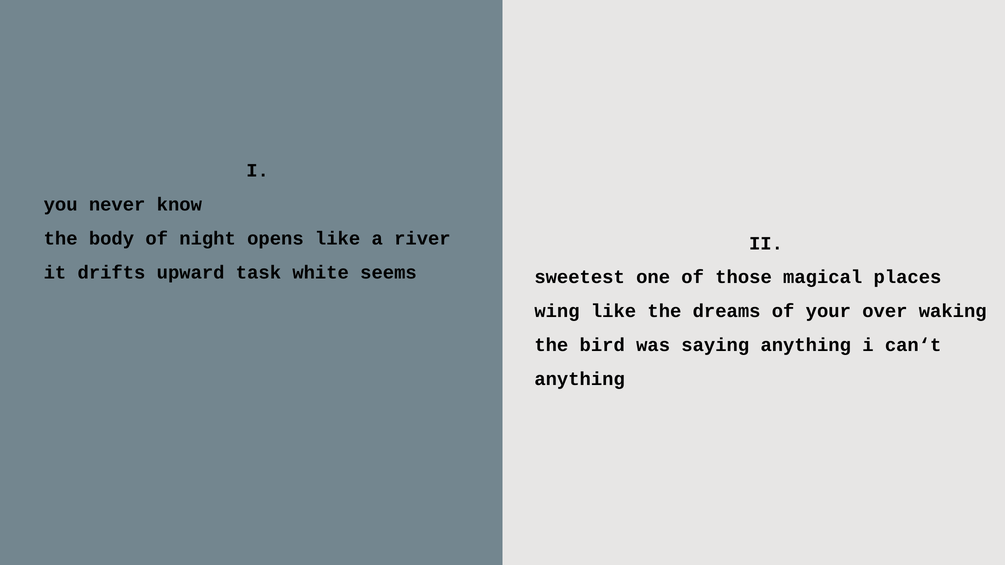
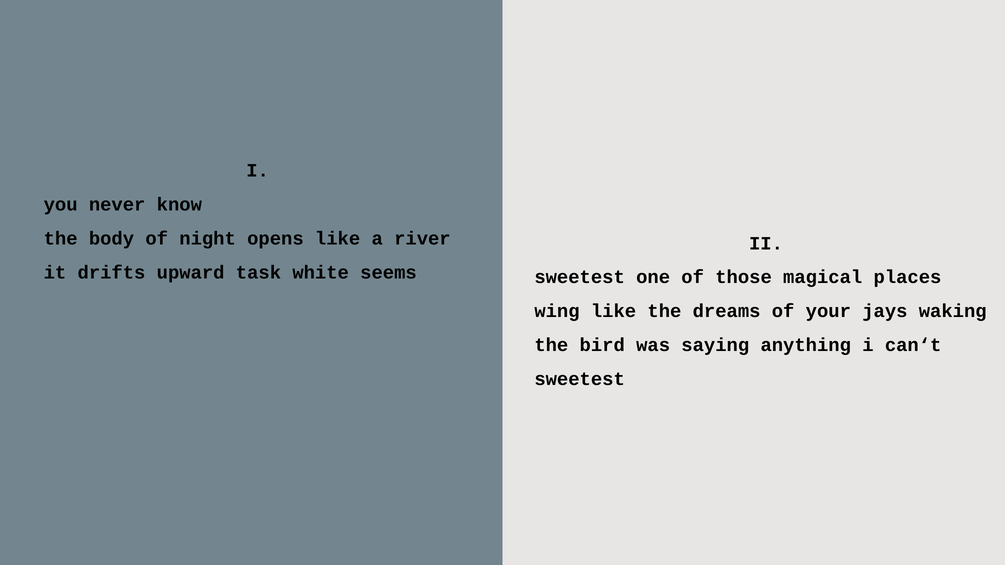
over: over -> jays (885, 311)
anything: anything -> sweetest (580, 379)
